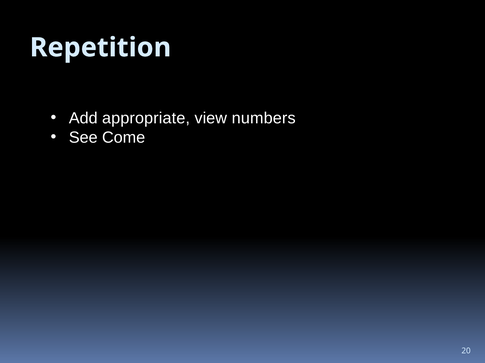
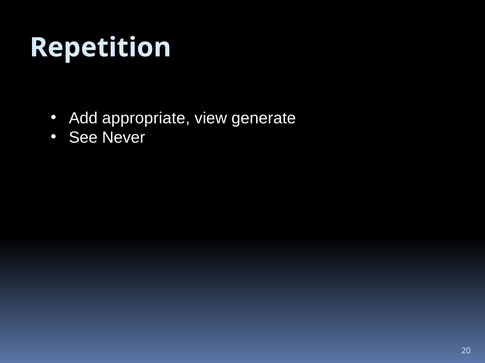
numbers: numbers -> generate (264, 118)
Come: Come -> Never (124, 138)
